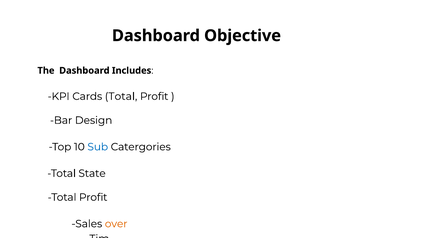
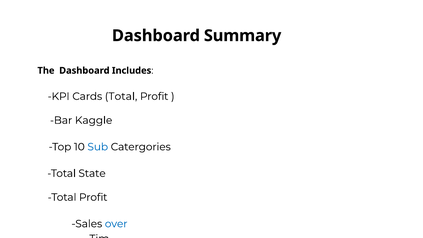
Objective: Objective -> Summary (243, 36)
Design: Design -> Kaggle (94, 120)
over colour: orange -> blue (116, 224)
